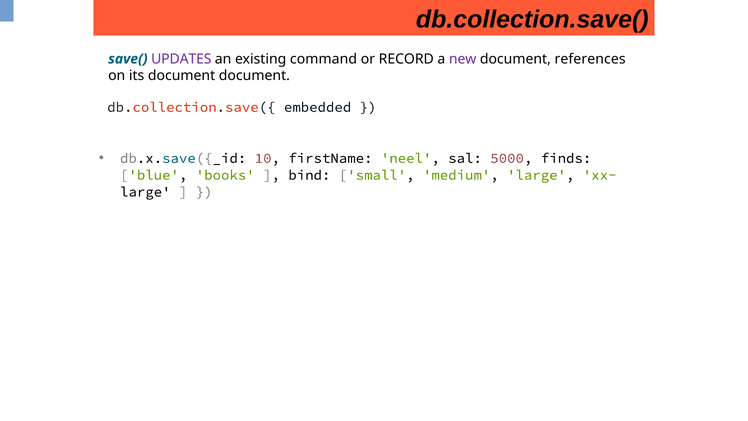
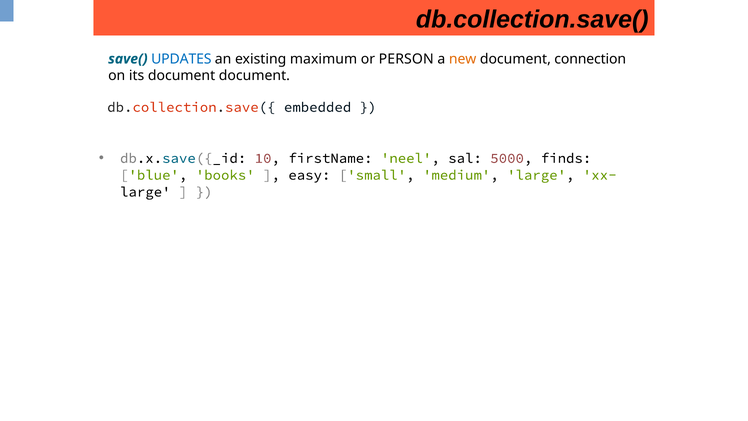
UPDATES colour: purple -> blue (181, 59)
command: command -> maximum (324, 59)
RECORD: RECORD -> PERSON (406, 59)
new colour: purple -> orange (463, 59)
references: references -> connection (590, 59)
bind: bind -> easy (309, 175)
